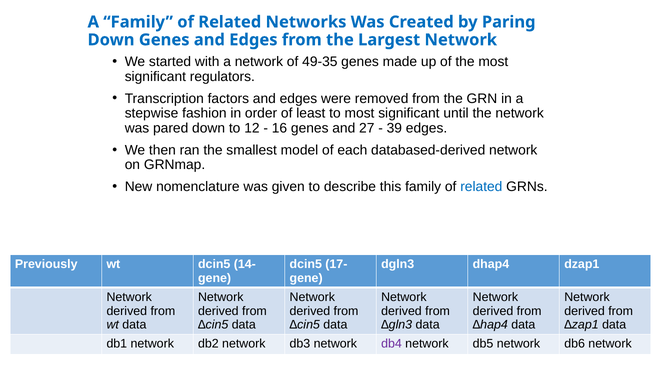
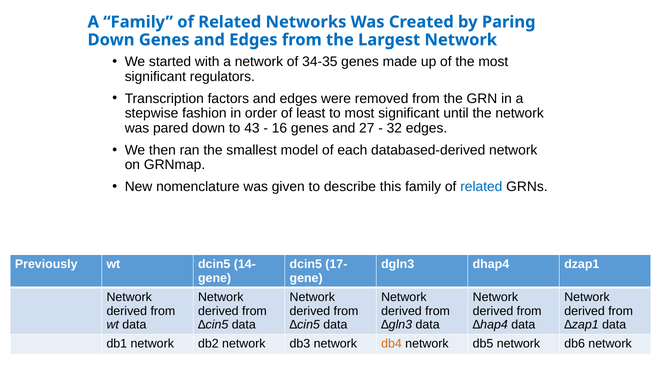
49-35: 49-35 -> 34-35 (320, 62)
12: 12 -> 43 (252, 128)
39: 39 -> 32 (394, 128)
db4 colour: purple -> orange (391, 344)
